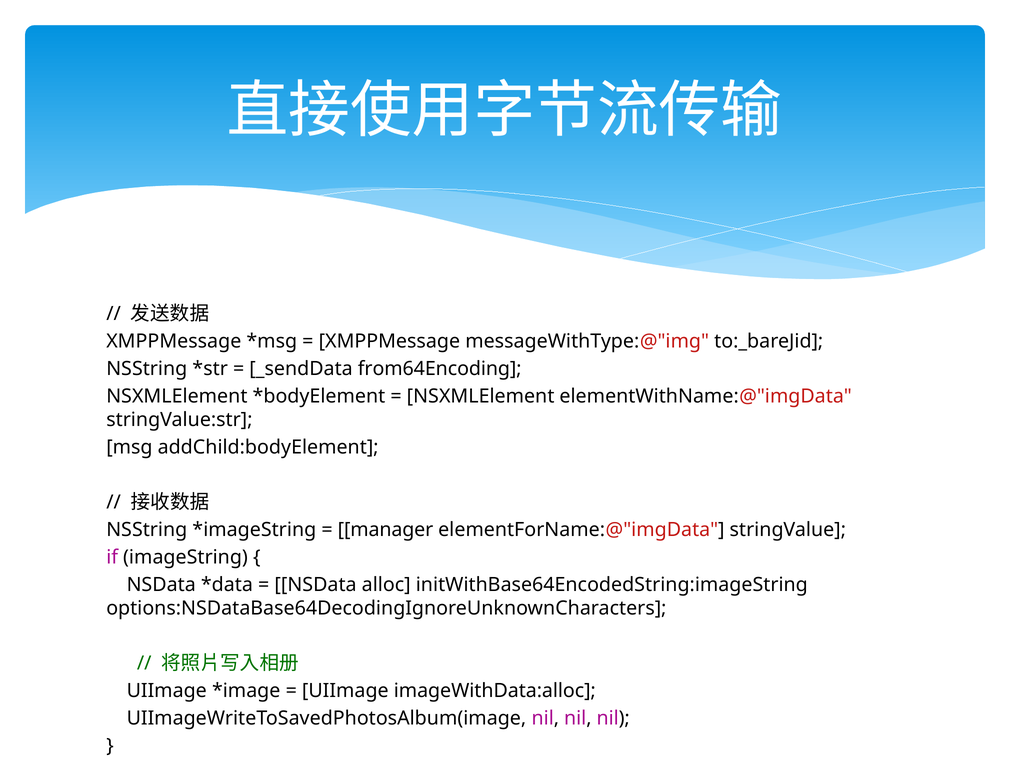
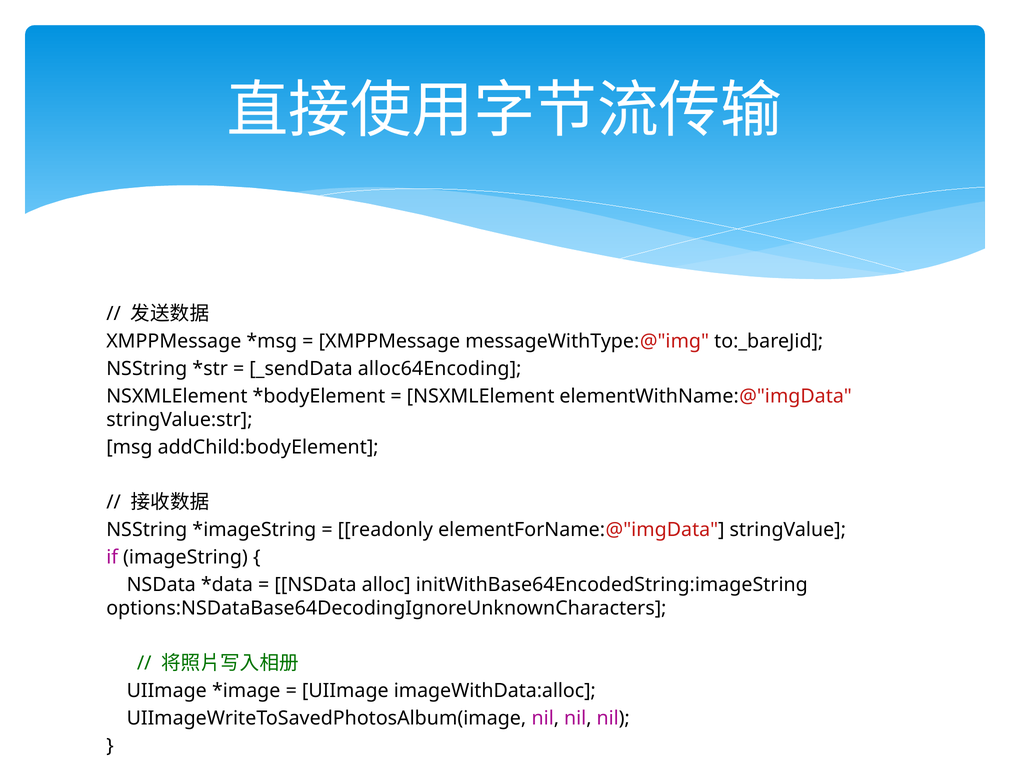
from64Encoding: from64Encoding -> alloc64Encoding (440, 368)
manager: manager -> readonly (385, 529)
